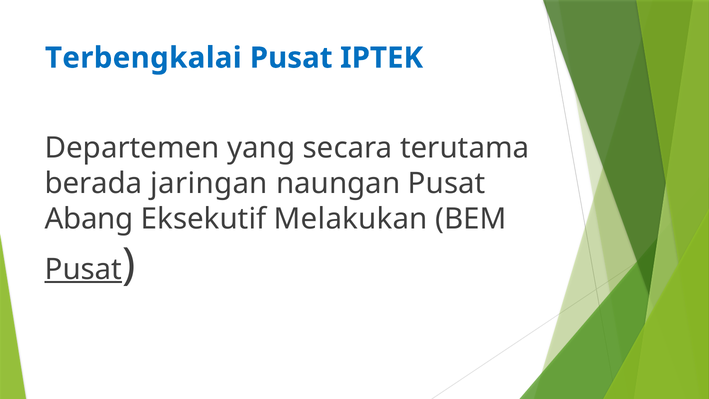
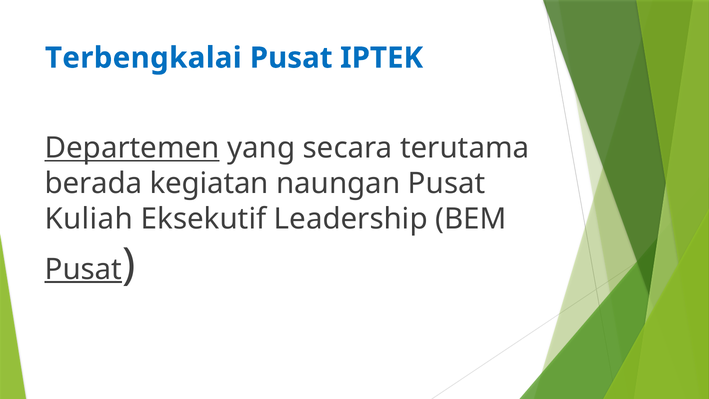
Departemen underline: none -> present (132, 148)
jaringan: jaringan -> kegiatan (209, 184)
Abang: Abang -> Kuliah (89, 219)
Melakukan: Melakukan -> Leadership (351, 219)
